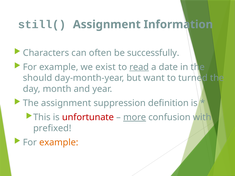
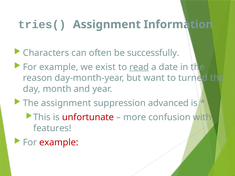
still(: still( -> tries( (42, 24)
should: should -> reason (38, 78)
definition: definition -> advanced (168, 103)
more underline: present -> none (135, 117)
prefixed: prefixed -> features (52, 128)
example colour: orange -> red (59, 143)
